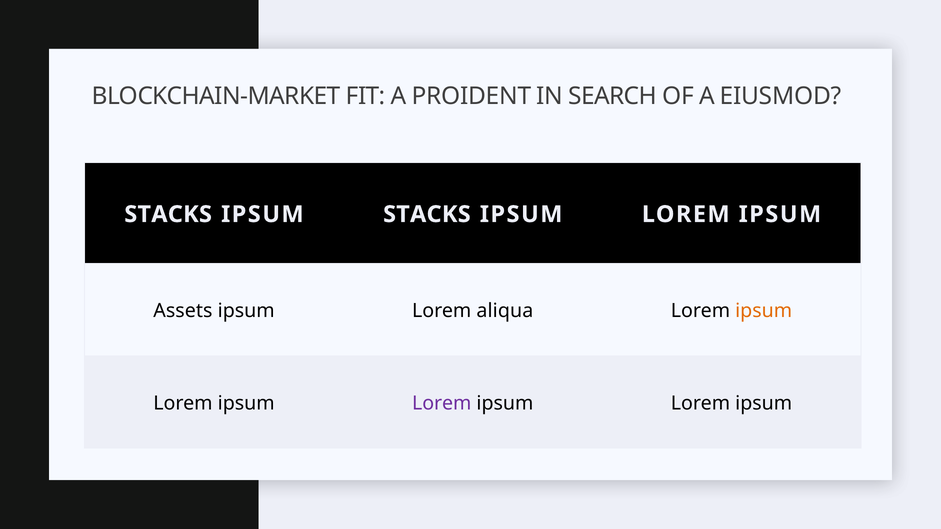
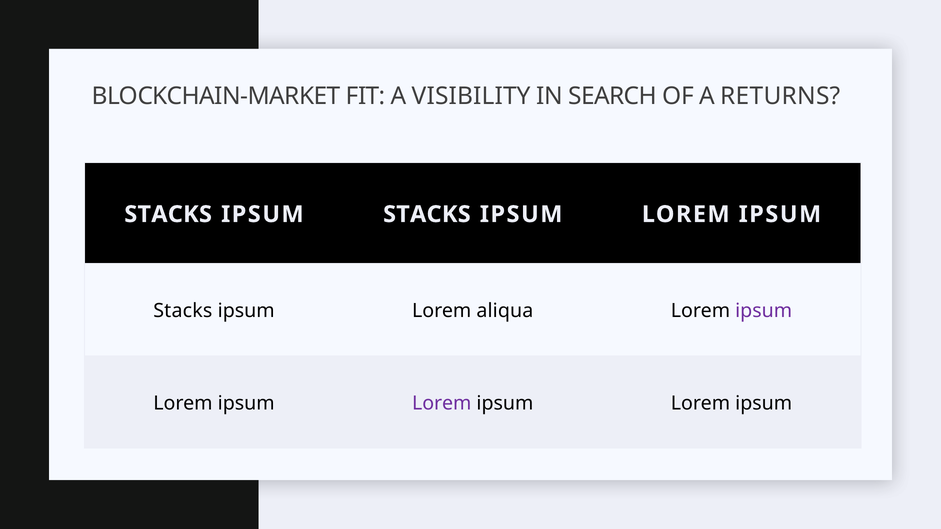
PROIDENT: PROIDENT -> VISIBILITY (471, 96)
EIUSMOD: EIUSMOD -> RETURNS (780, 96)
Assets: Assets -> Stacks (183, 311)
ipsum colour: orange -> purple (764, 311)
